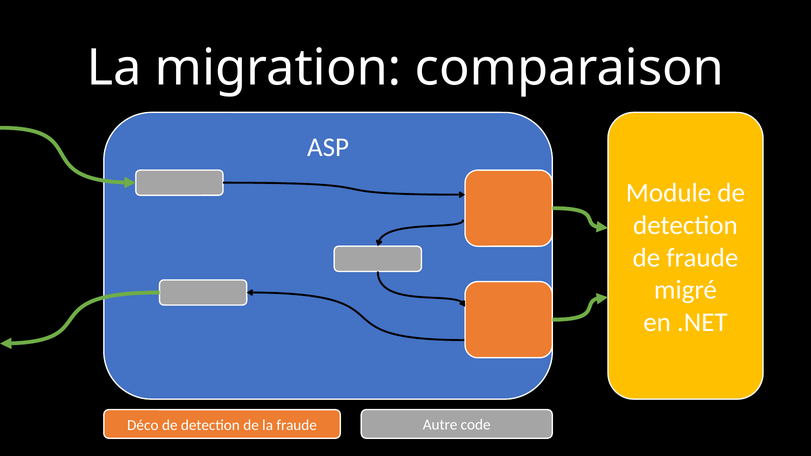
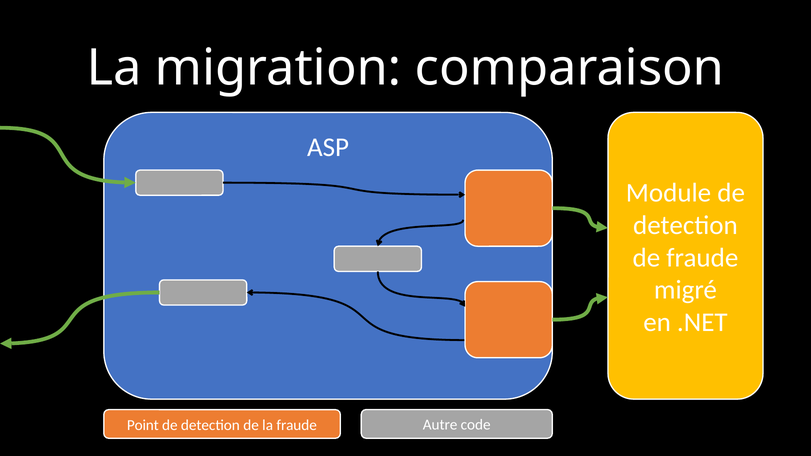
Déco: Déco -> Point (143, 425)
